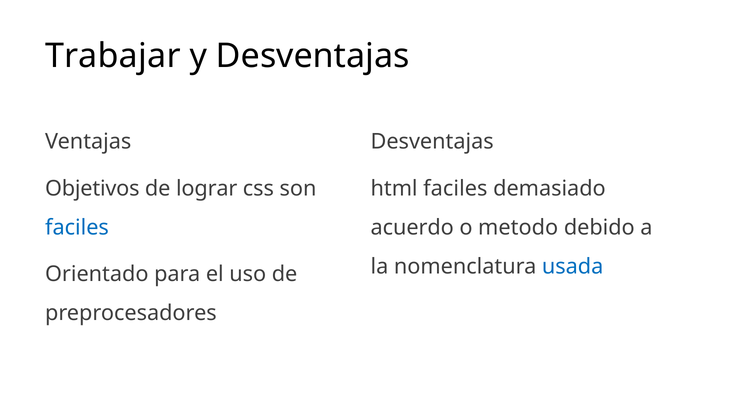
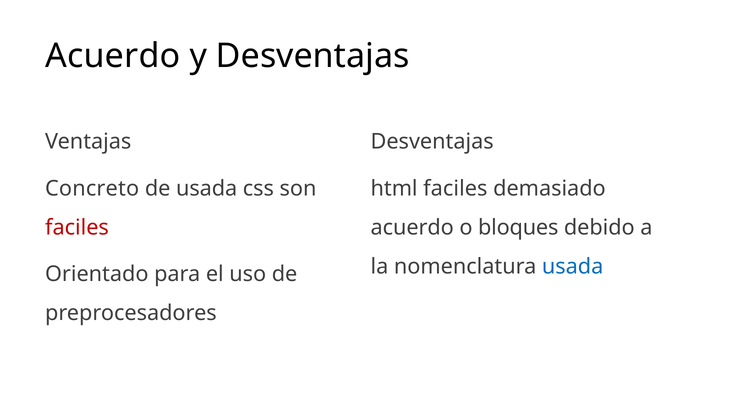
Trabajar: Trabajar -> Acuerdo (113, 56)
Objetivos: Objetivos -> Concreto (92, 189)
de lograr: lograr -> usada (207, 189)
faciles colour: blue -> red (77, 228)
metodo: metodo -> bloques (518, 228)
